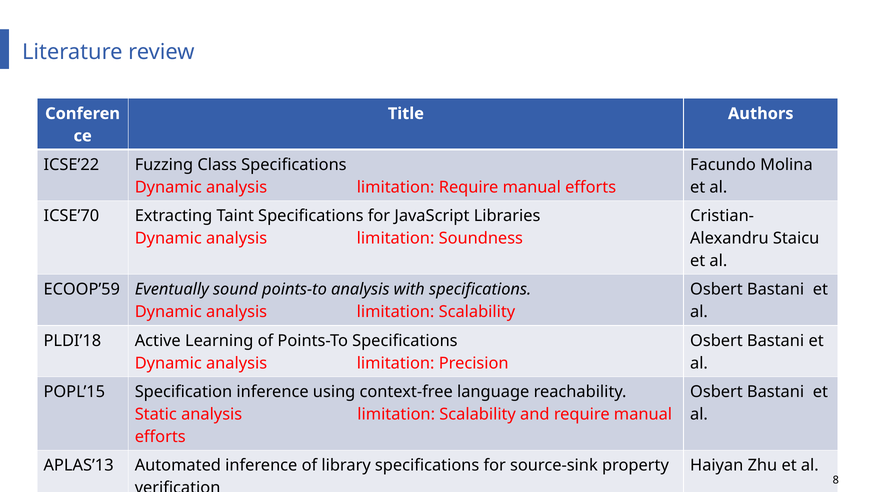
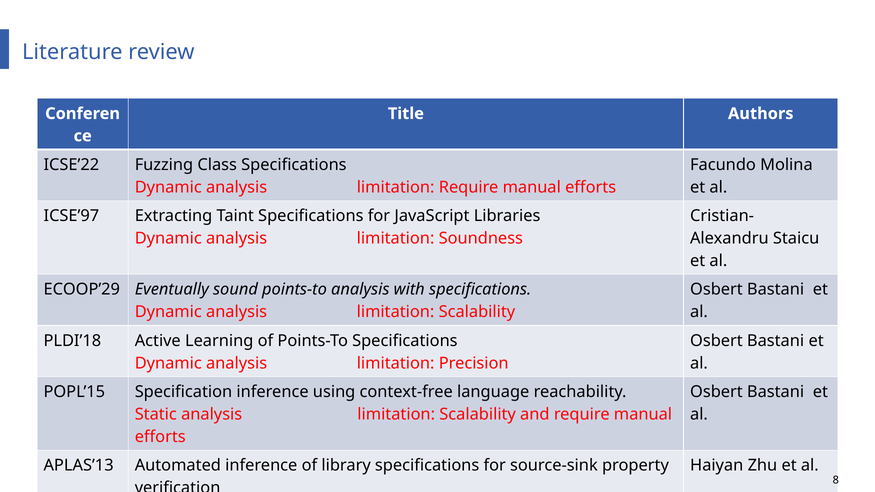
ICSE’70: ICSE’70 -> ICSE’97 (71, 216)
ECOOP’59: ECOOP’59 -> ECOOP’29 (82, 290)
